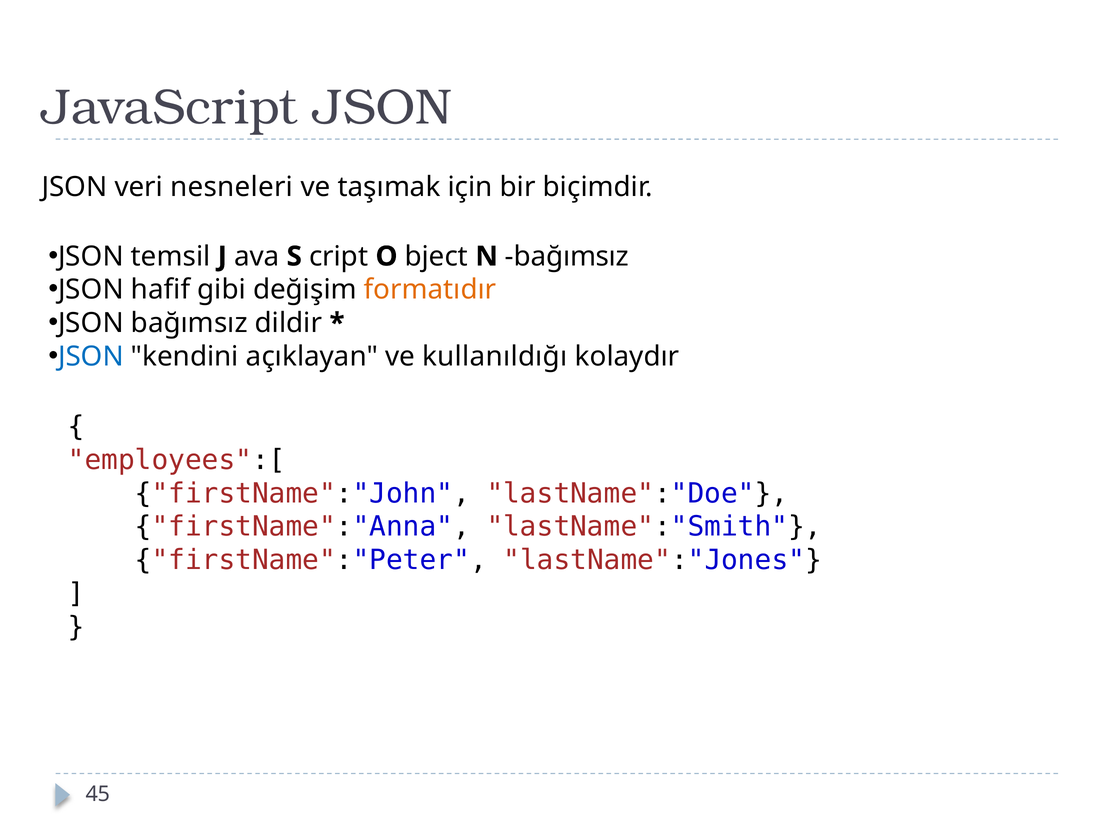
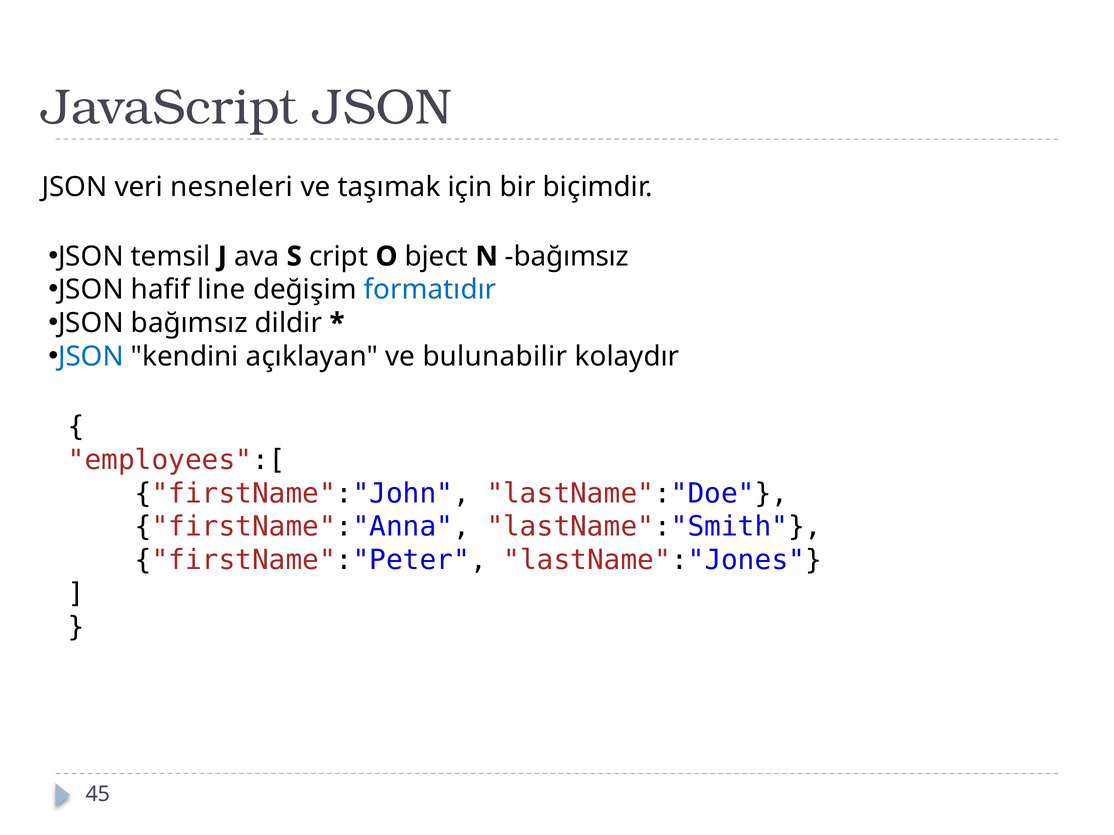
gibi: gibi -> line (221, 290)
formatıdır colour: orange -> blue (430, 290)
kullanıldığı: kullanıldığı -> bulunabilir (495, 357)
